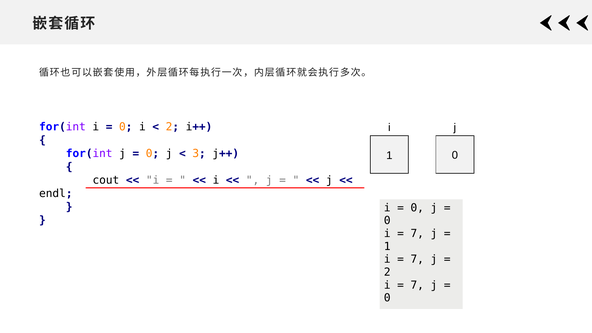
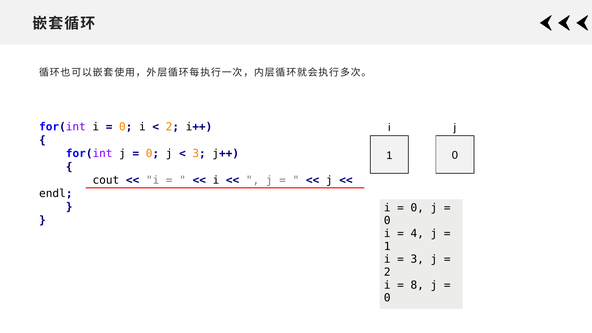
7: 7 -> 4 (417, 234)
7: 7 -> 3 (417, 259)
7: 7 -> 8 (417, 285)
